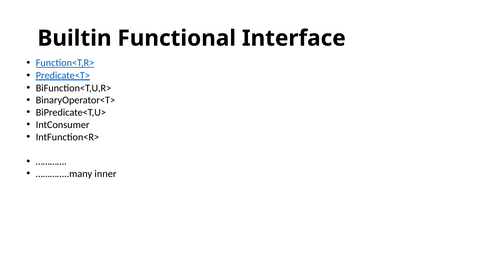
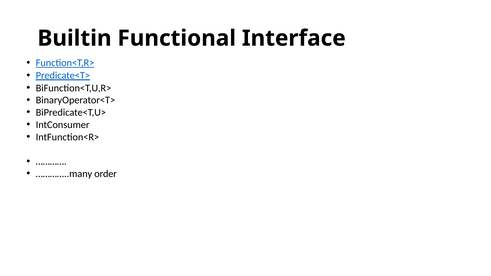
inner: inner -> order (106, 174)
